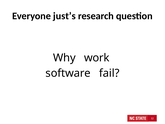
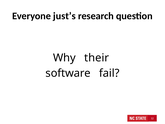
work: work -> their (97, 58)
